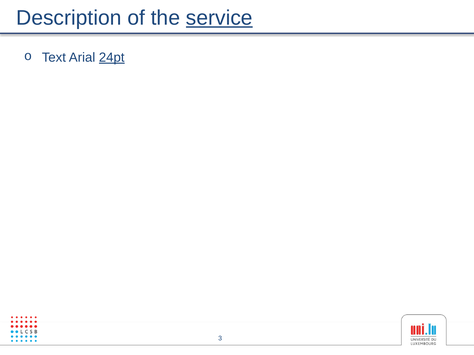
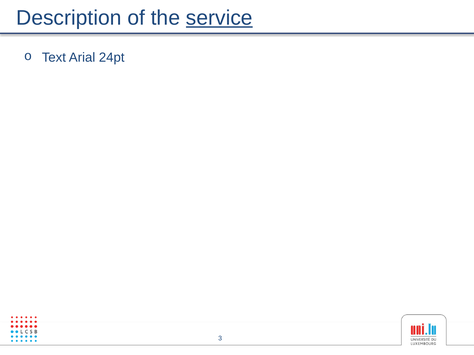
24pt underline: present -> none (112, 58)
